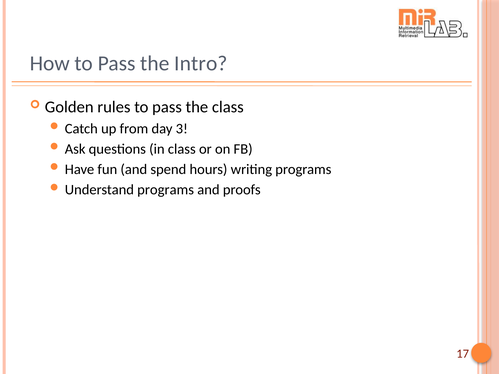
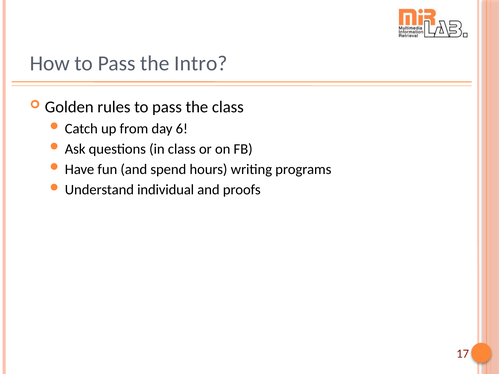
3: 3 -> 6 (182, 129)
Understand programs: programs -> individual (166, 190)
